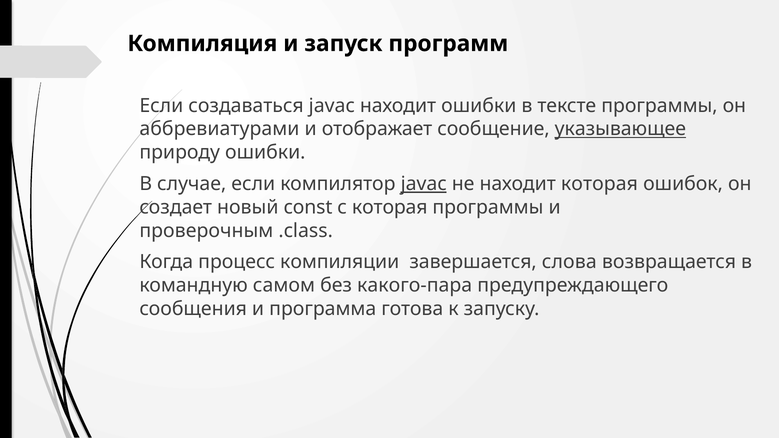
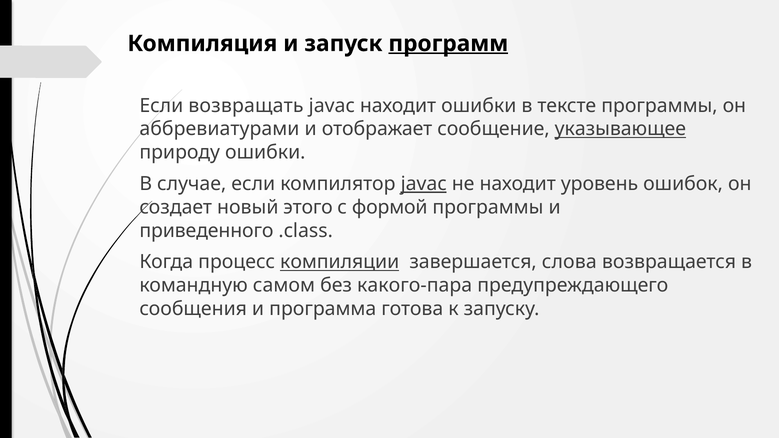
программ underline: none -> present (448, 44)
создаваться: создаваться -> возвращать (246, 106)
находит которая: которая -> уровень (600, 184)
const: const -> этого (308, 207)
с которая: которая -> формой (390, 207)
проверочным: проверочным -> приведенного (206, 231)
компиляции underline: none -> present (340, 262)
